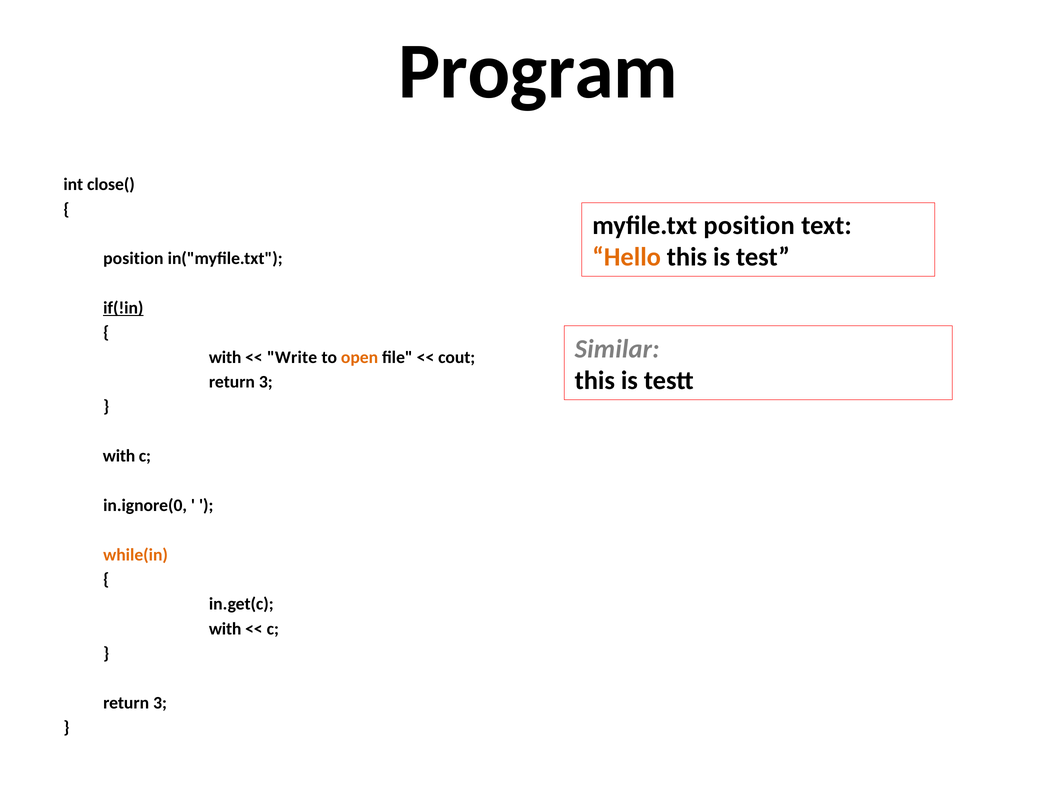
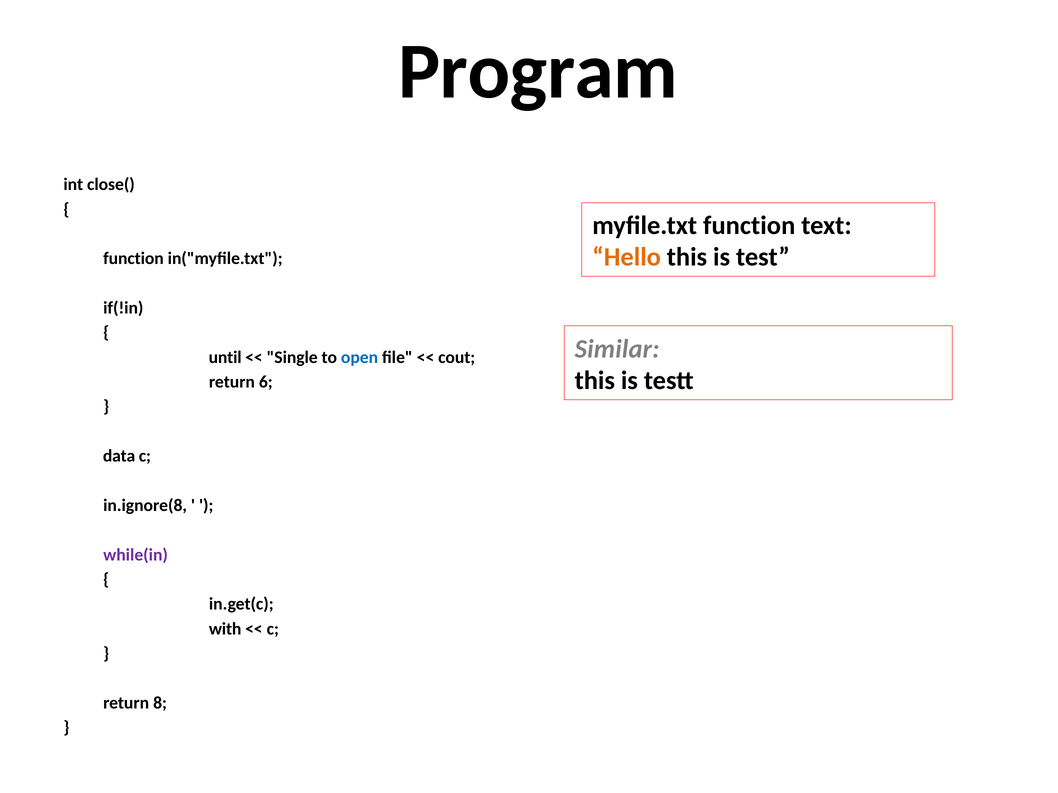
myfile.txt position: position -> function (749, 226)
position: position -> function (133, 259)
if(!in underline: present -> none (123, 308)
with: with -> until (225, 358)
Write: Write -> Single (292, 358)
open colour: orange -> blue (360, 358)
3: 3 -> 6 (266, 382)
with: with -> data (119, 456)
in.ignore(0: in.ignore(0 -> in.ignore(8 (145, 506)
while(in colour: orange -> purple (136, 555)
3: 3 -> 8 (160, 703)
